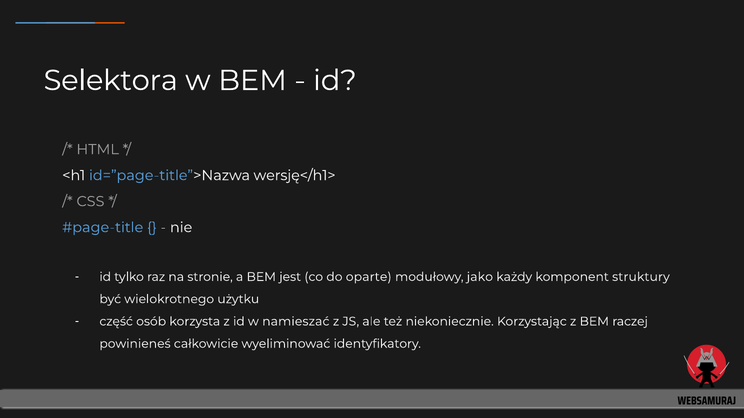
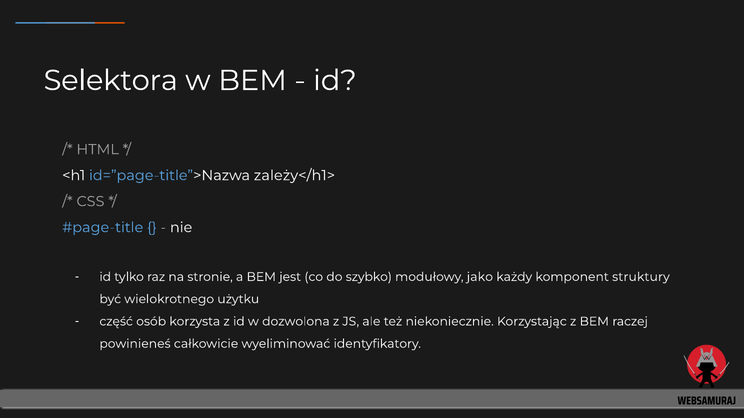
wersję</h1>: wersję</h1> -> zależy</h1> (294, 176)
oparte: oparte -> szybko (369, 277)
namieszać: namieszać -> dozwolona (296, 322)
